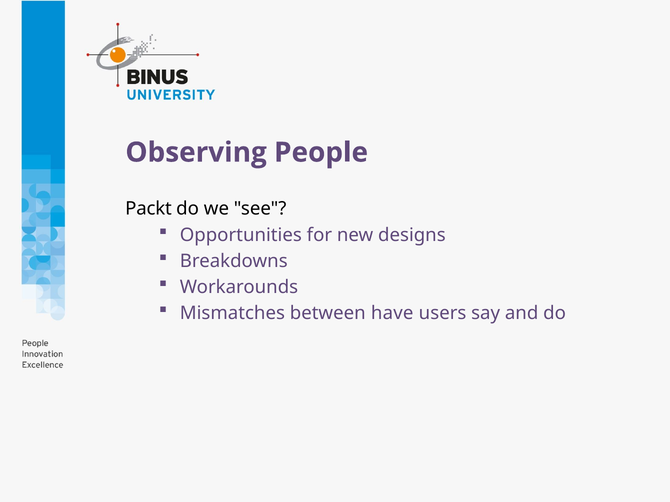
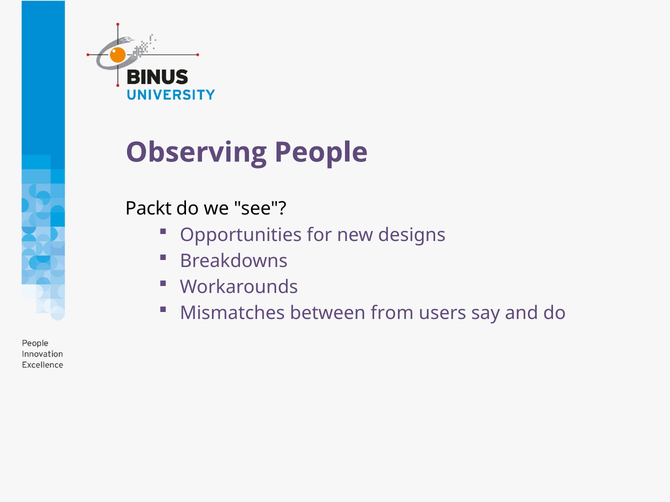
have: have -> from (392, 313)
